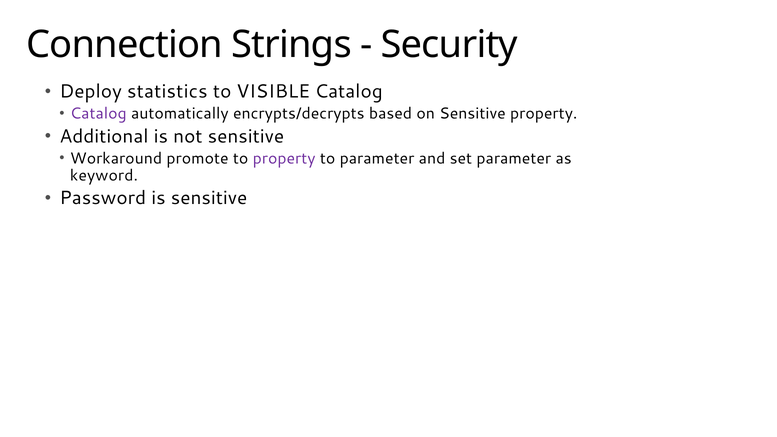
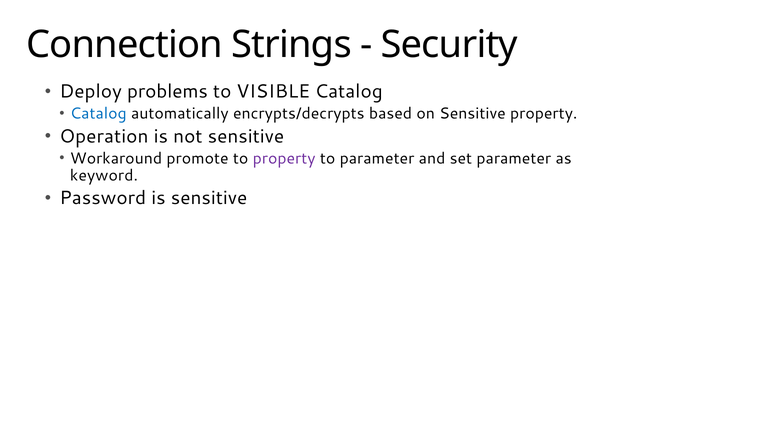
statistics: statistics -> problems (167, 92)
Catalog colour: purple -> blue (98, 114)
Additional: Additional -> Operation (104, 136)
